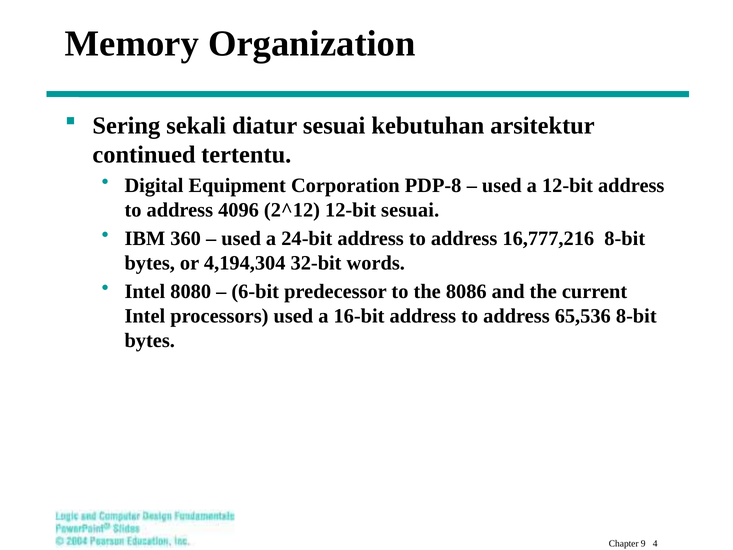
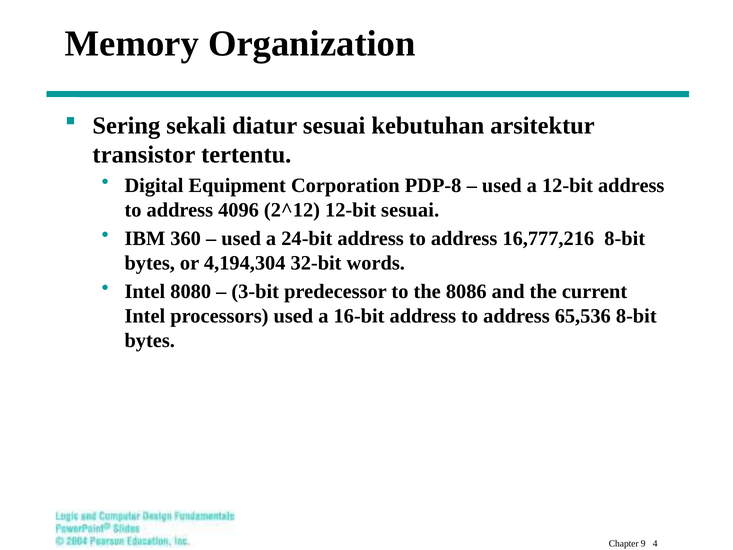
continued: continued -> transistor (144, 155)
6-bit: 6-bit -> 3-bit (255, 291)
